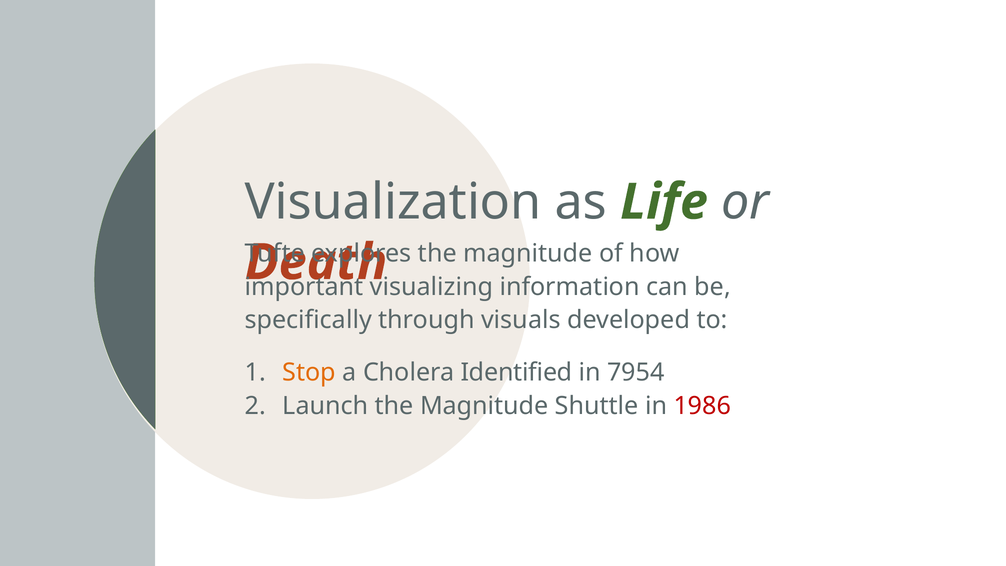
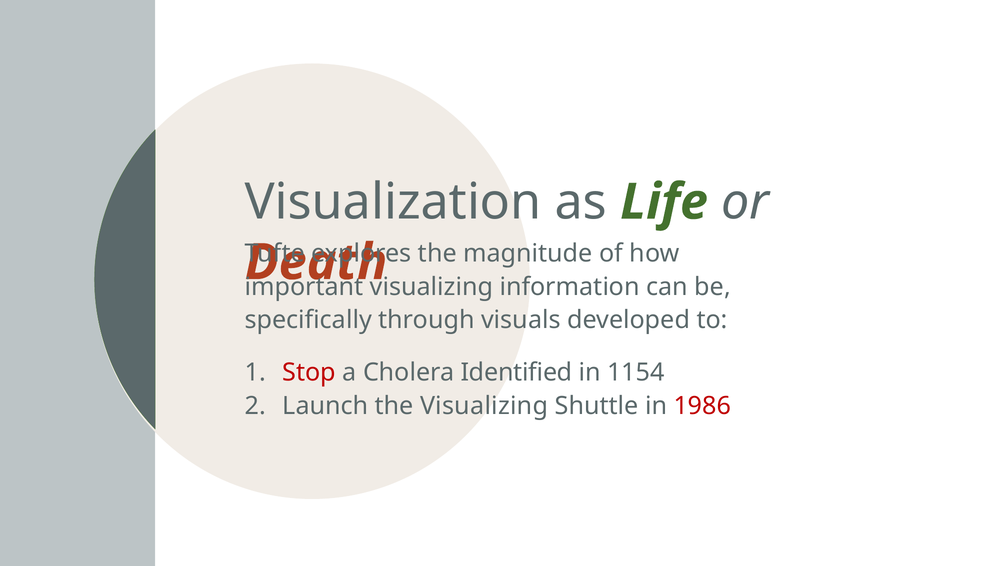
Stop colour: orange -> red (309, 372)
7954: 7954 -> 1154 (636, 372)
Launch the Magnitude: Magnitude -> Visualizing (484, 406)
